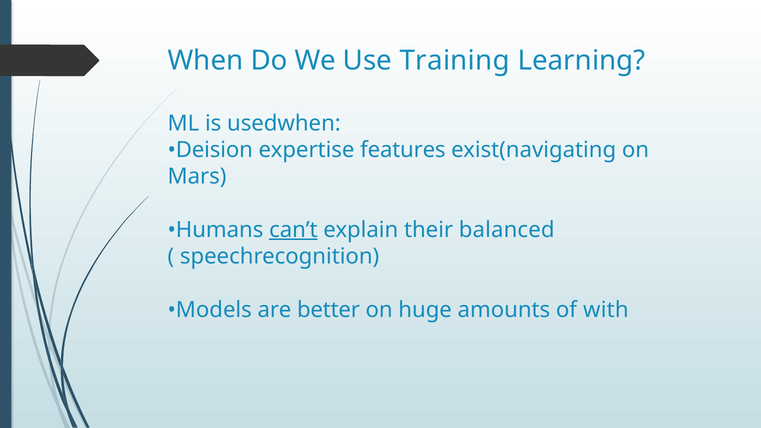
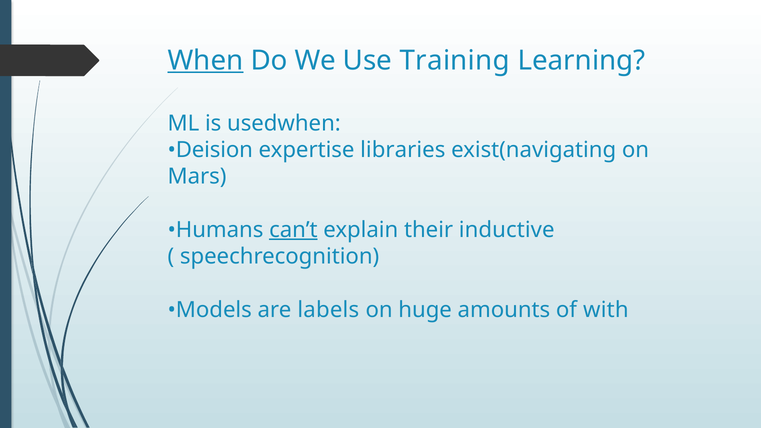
When underline: none -> present (205, 60)
features: features -> libraries (403, 150)
balanced: balanced -> inductive (507, 230)
better: better -> labels (328, 310)
